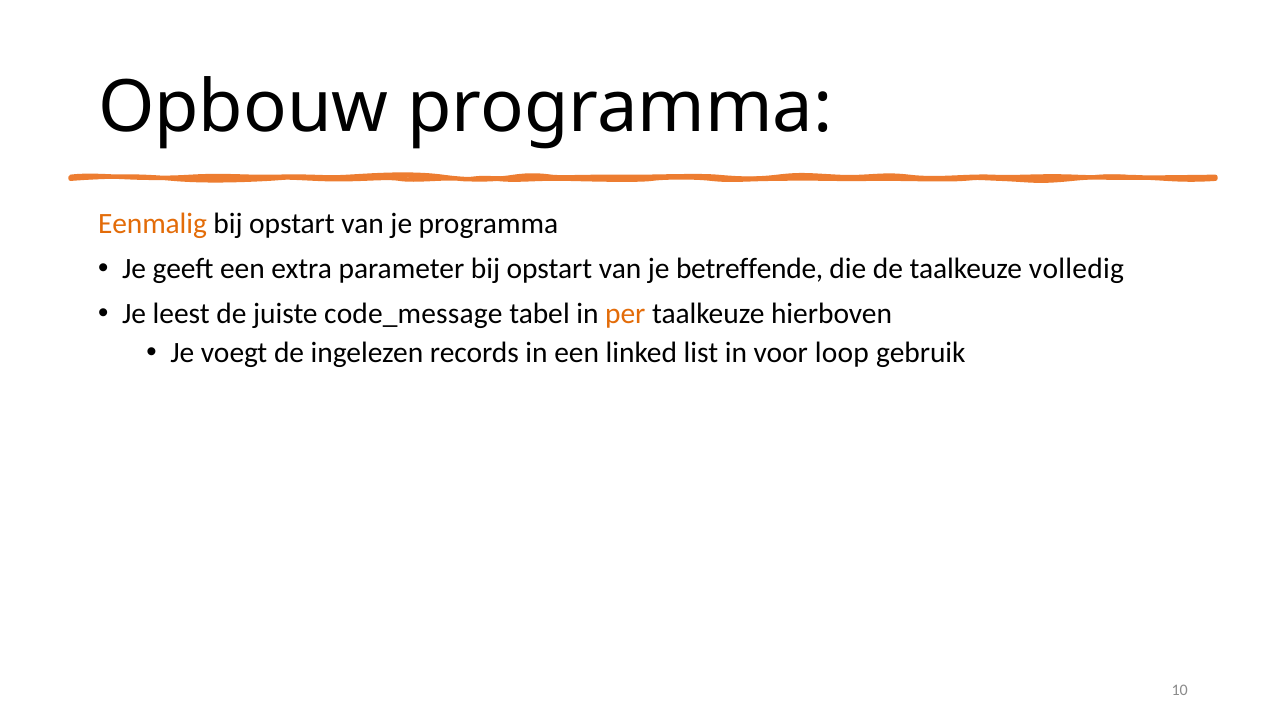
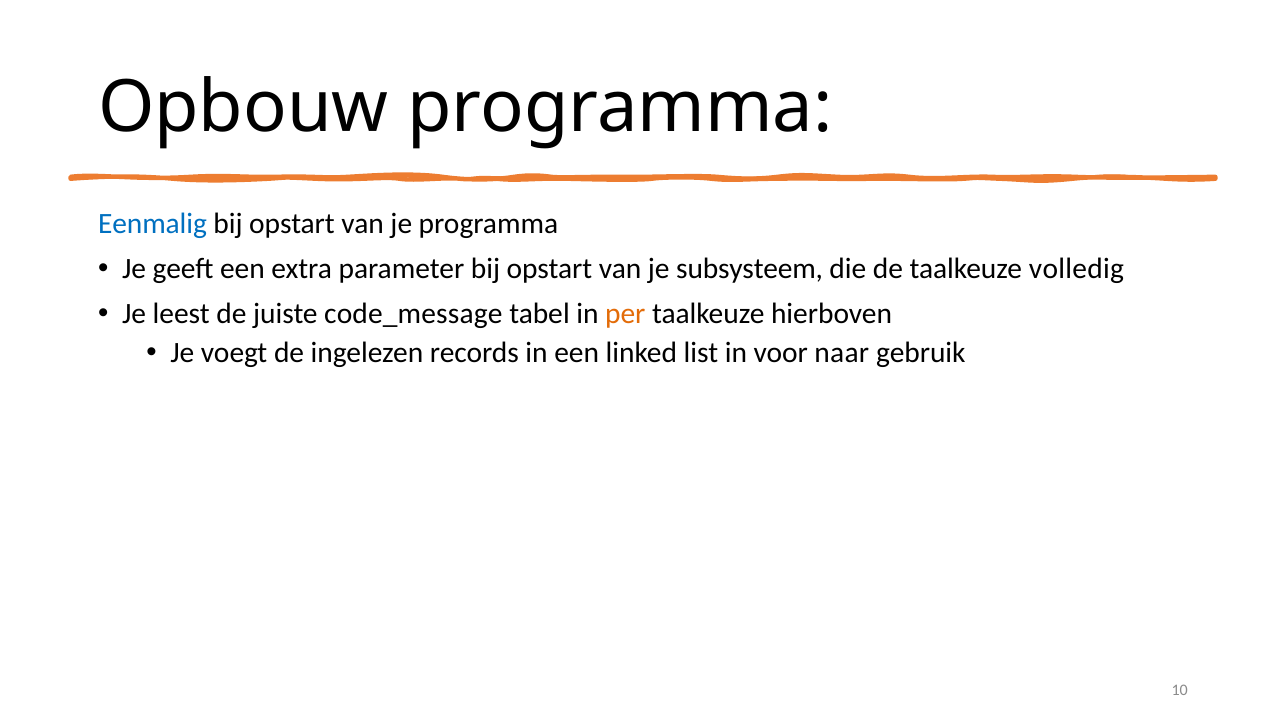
Eenmalig colour: orange -> blue (152, 224)
betreffende: betreffende -> subsysteem (750, 269)
loop: loop -> naar (842, 353)
